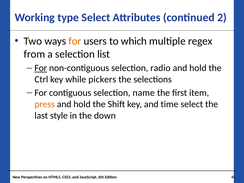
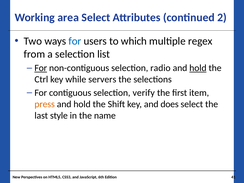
type: type -> area (68, 17)
for colour: orange -> blue (75, 41)
hold underline: none -> present (198, 68)
pickers: pickers -> servers (102, 79)
name: name -> verify (144, 93)
time: time -> does (170, 104)
down: down -> name (105, 116)
